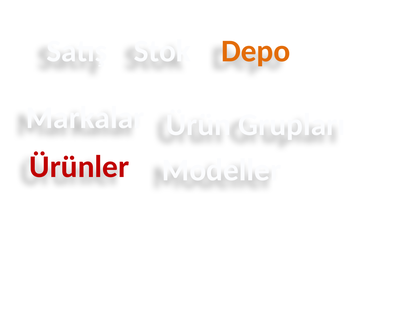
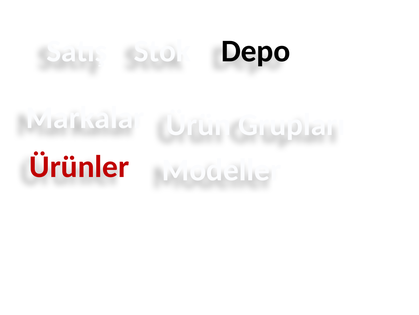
Depo colour: orange -> black (256, 51)
